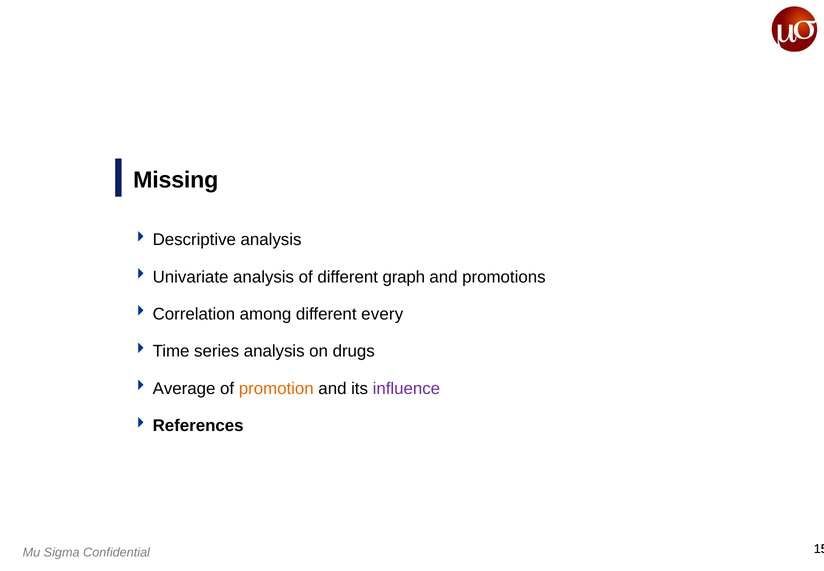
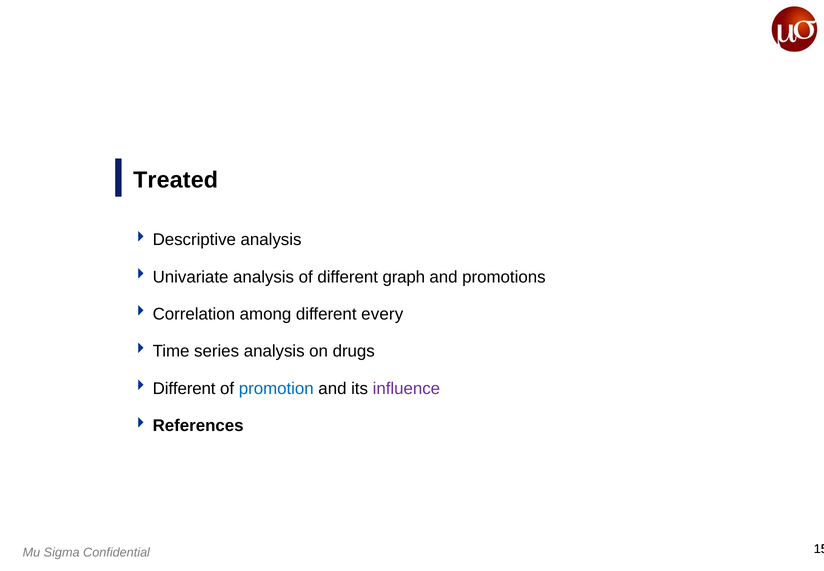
Missing: Missing -> Treated (176, 180)
Average: Average -> Different (184, 388)
promotion colour: orange -> blue (276, 388)
